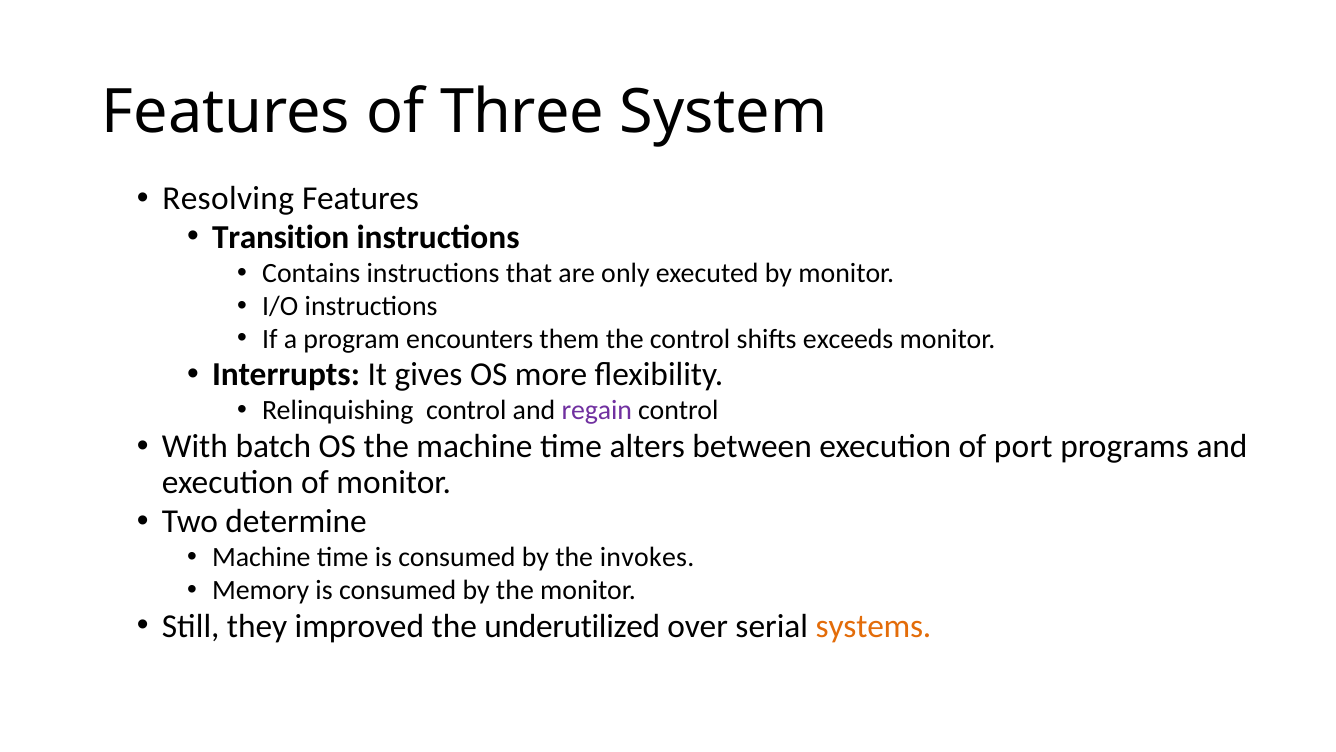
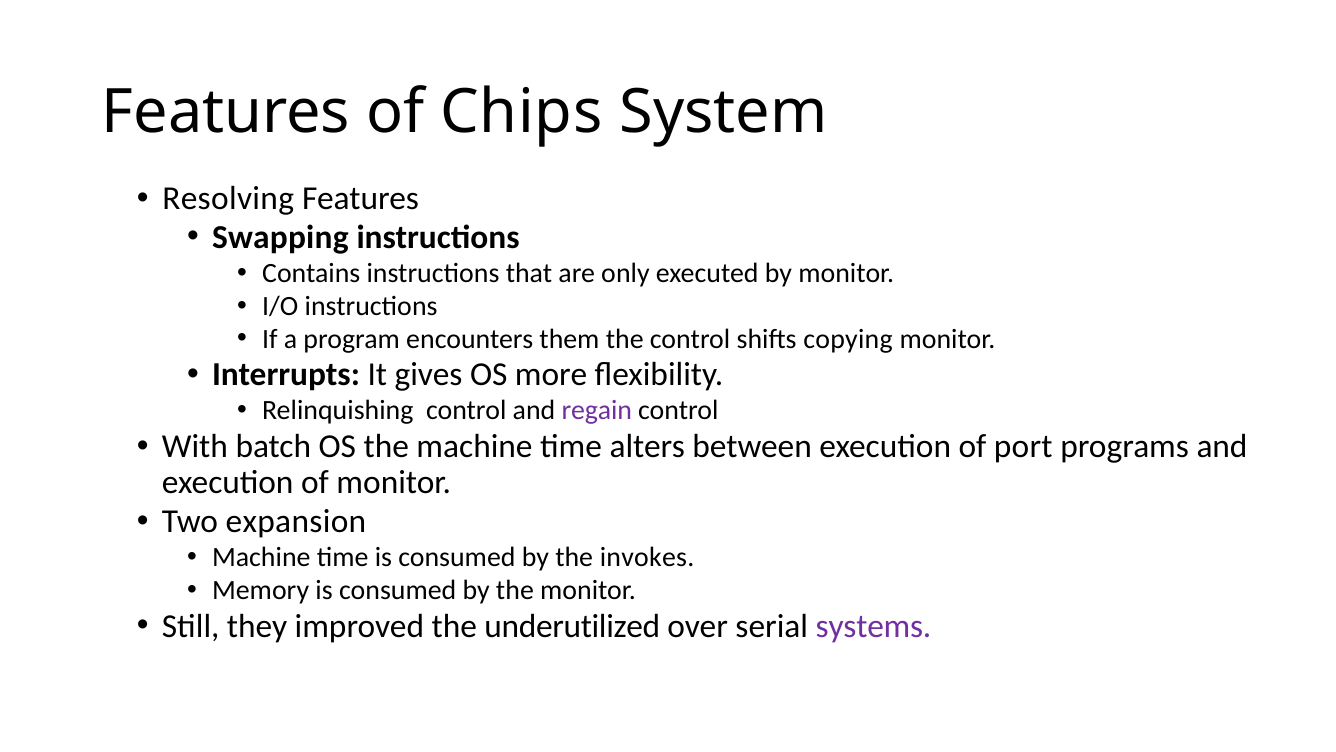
Three: Three -> Chips (522, 112)
Transition: Transition -> Swapping (280, 237)
exceeds: exceeds -> copying (848, 339)
determine: determine -> expansion (296, 521)
systems colour: orange -> purple (874, 626)
